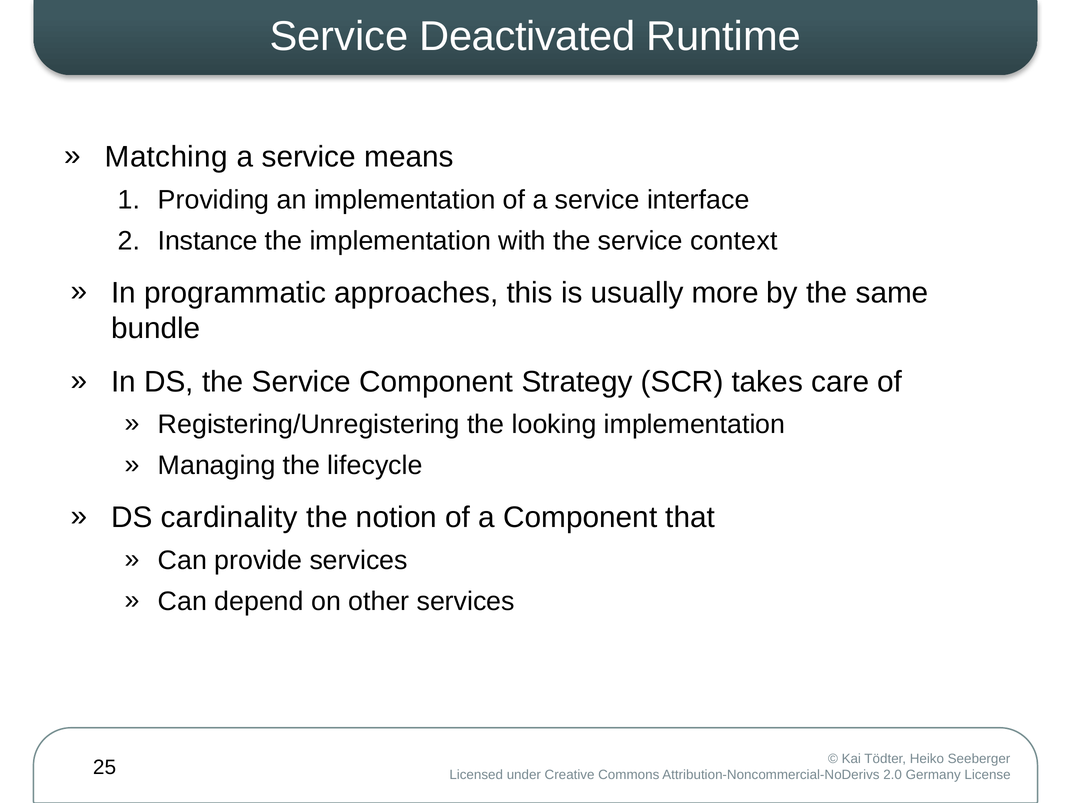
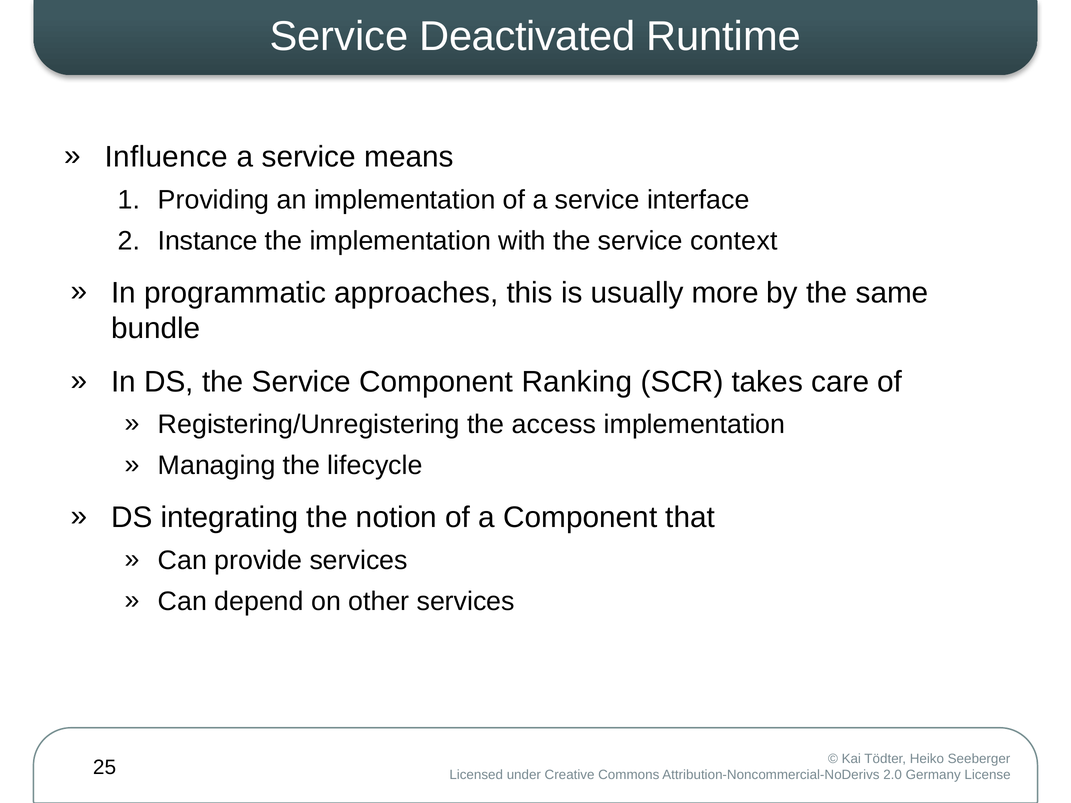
Matching: Matching -> Influence (166, 157)
Strategy: Strategy -> Ranking (577, 382)
looking: looking -> access (554, 425)
cardinality: cardinality -> integrating (229, 518)
